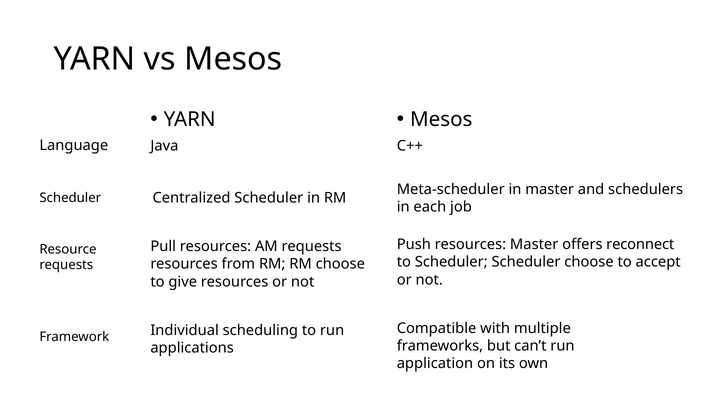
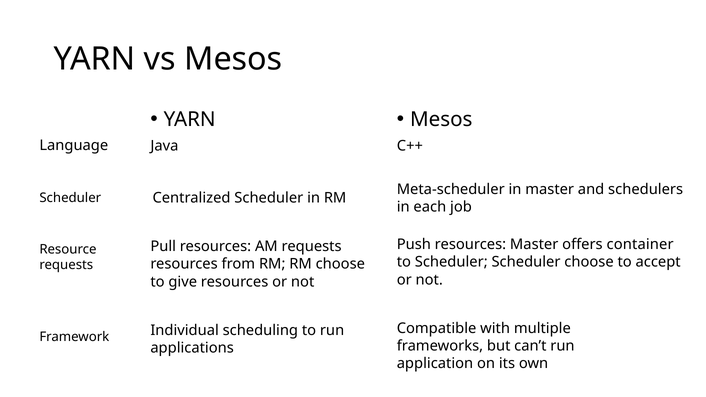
reconnect: reconnect -> container (640, 245)
